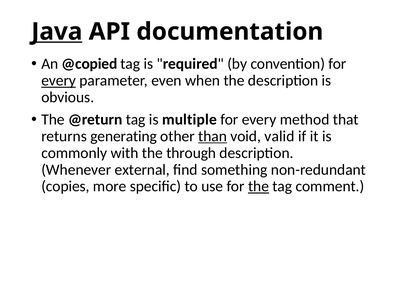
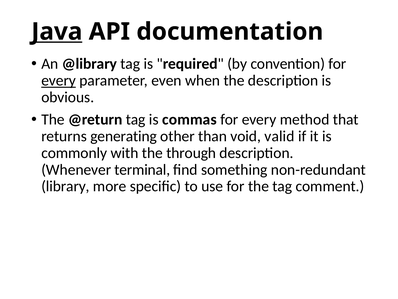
@copied: @copied -> @library (89, 64)
multiple: multiple -> commas (189, 119)
than underline: present -> none (213, 136)
external: external -> terminal (142, 169)
copies: copies -> library (65, 186)
the underline: present -> none (259, 186)
